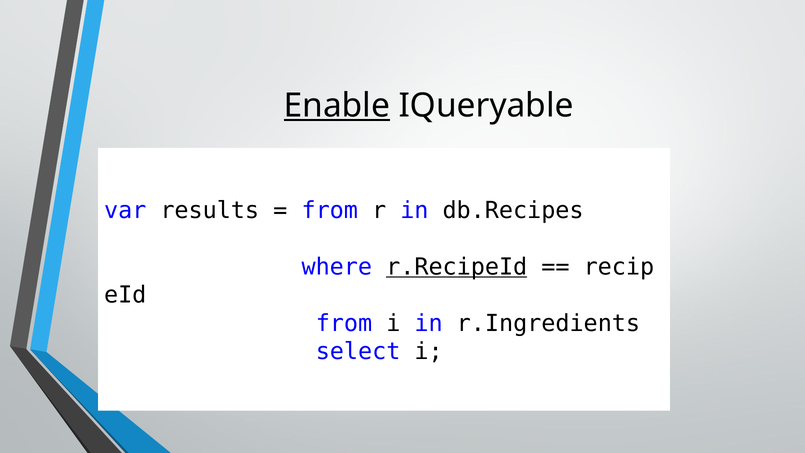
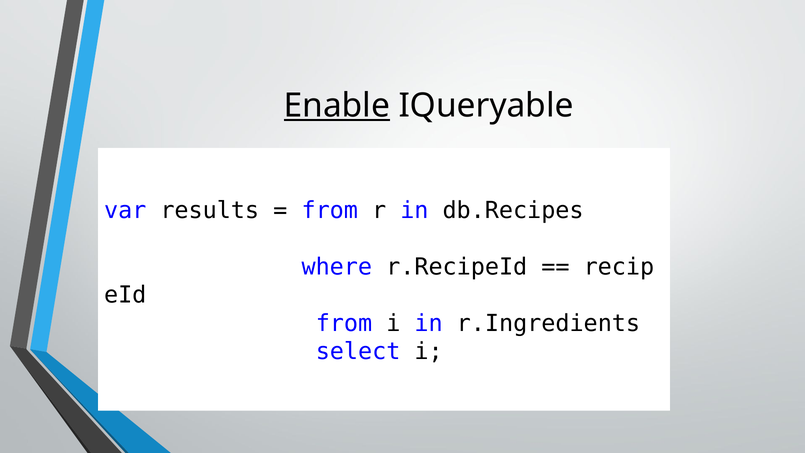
r.RecipeId underline: present -> none (457, 267)
